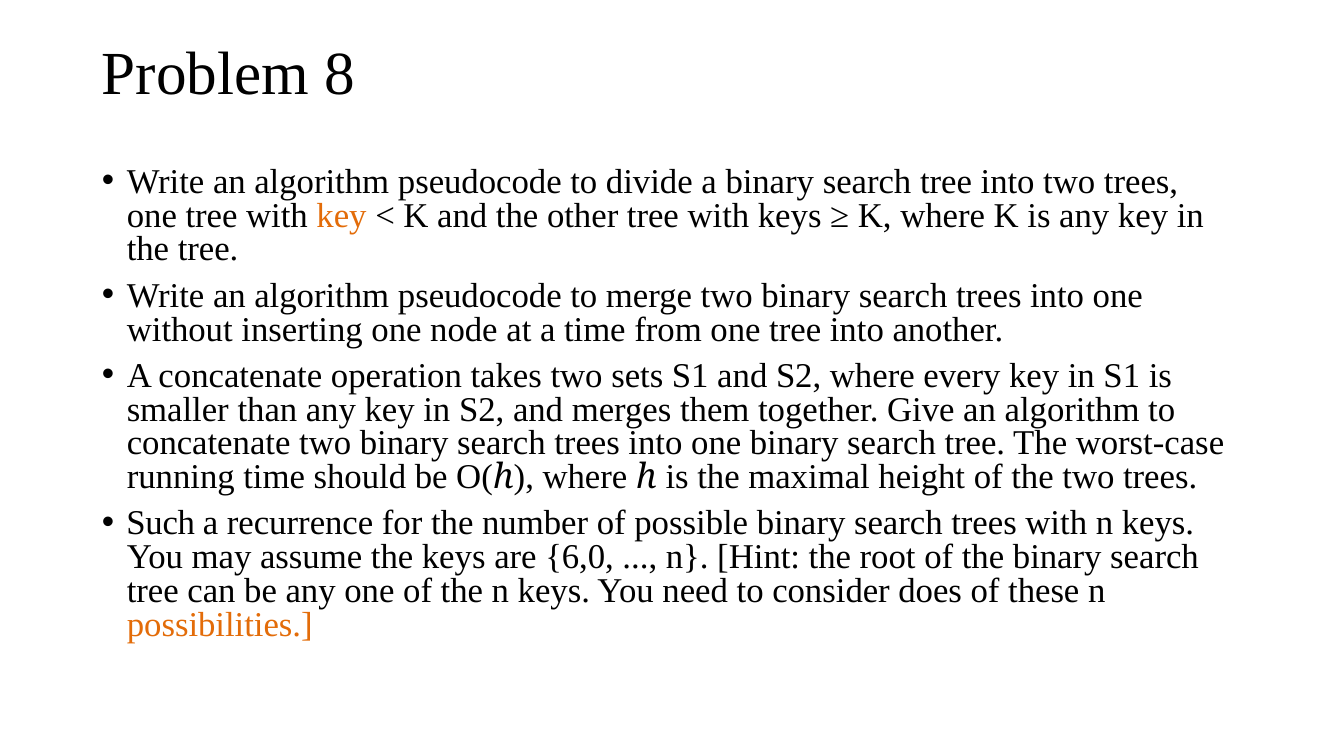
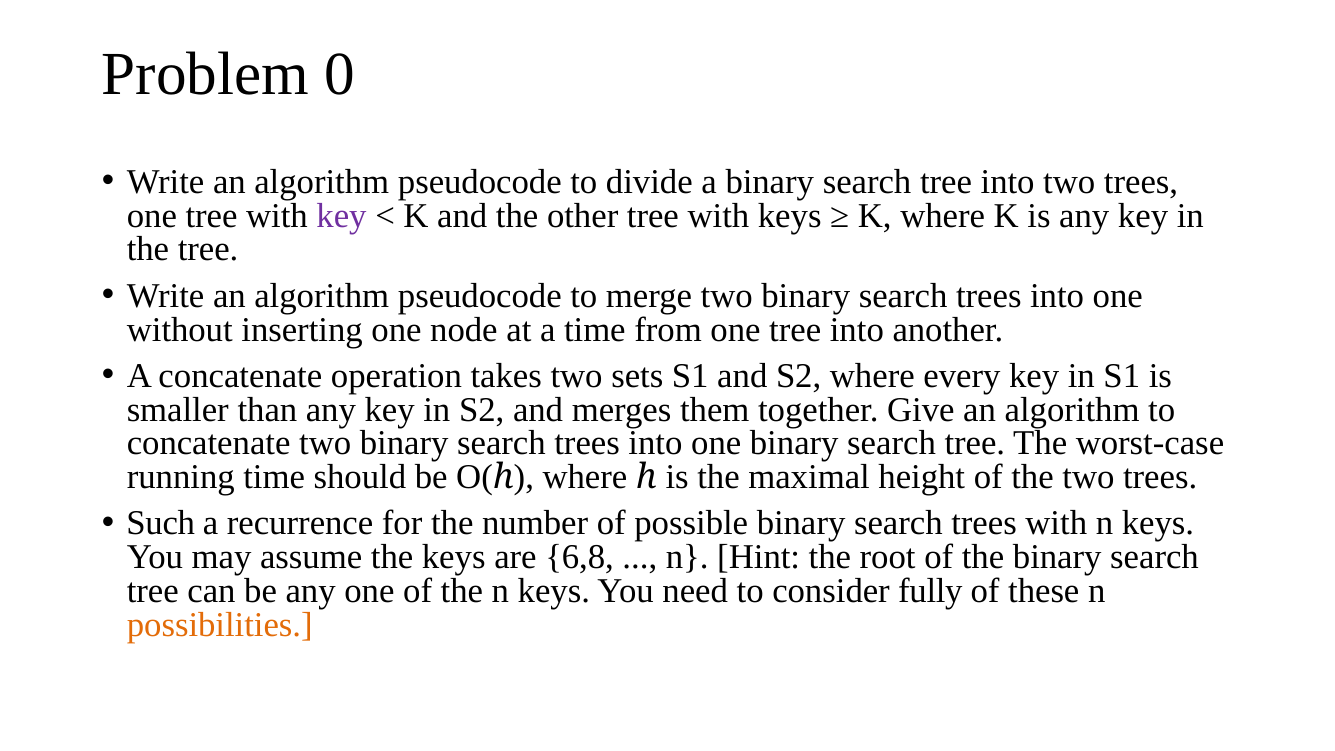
8: 8 -> 0 (340, 74)
key colour: orange -> purple (342, 216)
6,0: 6,0 -> 6,8 (580, 557)
does: does -> fully (930, 591)
